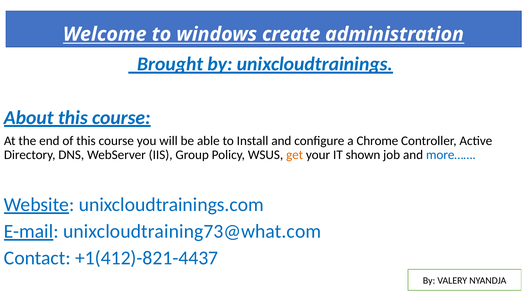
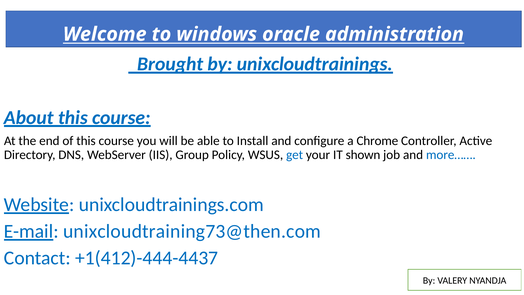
create: create -> oracle (291, 34)
get colour: orange -> blue (295, 155)
unixcloudtraining73@what.com: unixcloudtraining73@what.com -> unixcloudtraining73@then.com (192, 231)
+1(412)-821-4437: +1(412)-821-4437 -> +1(412)-444-4437 (147, 258)
